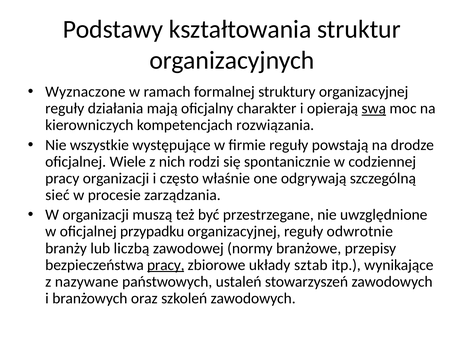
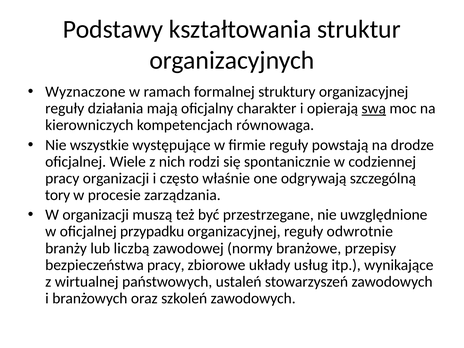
rozwiązania: rozwiązania -> równowaga (275, 125)
sieć: sieć -> tory (58, 195)
pracy underline: present -> none (166, 265)
sztab: sztab -> usług (311, 265)
nazywane: nazywane -> wirtualnej (87, 282)
